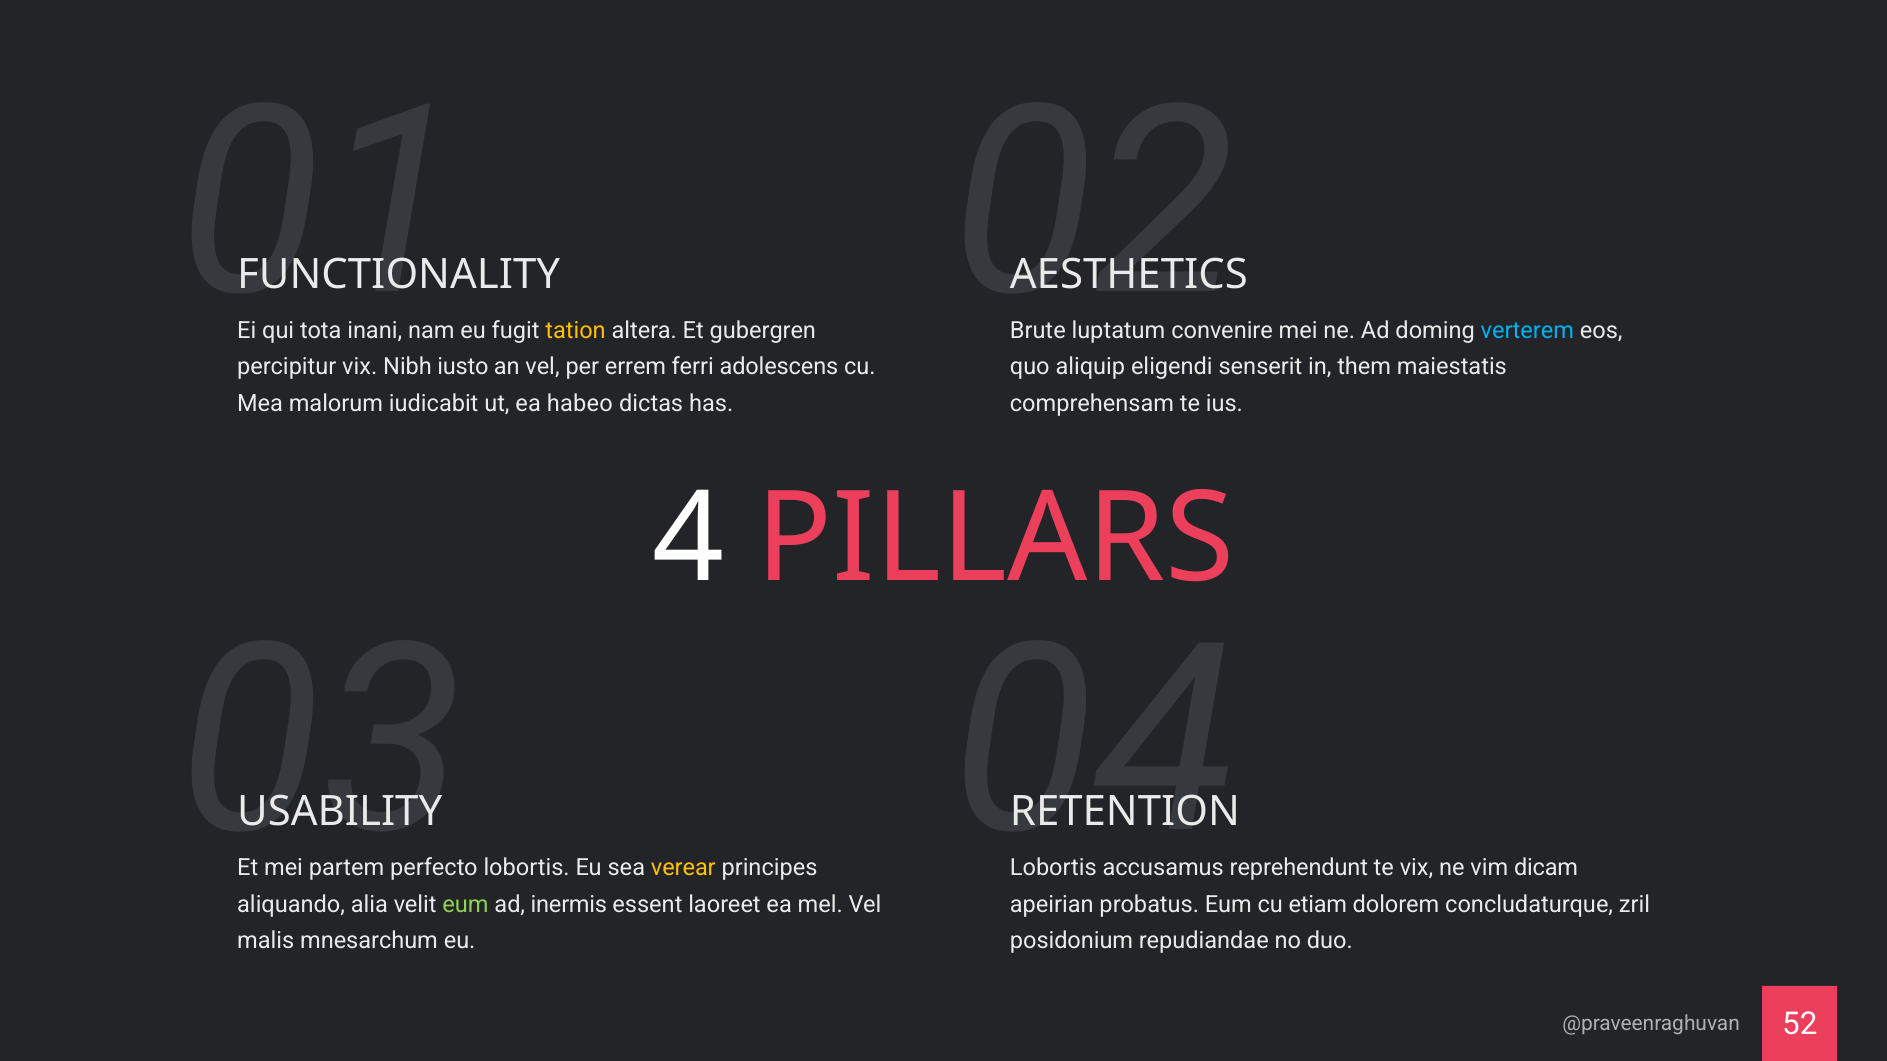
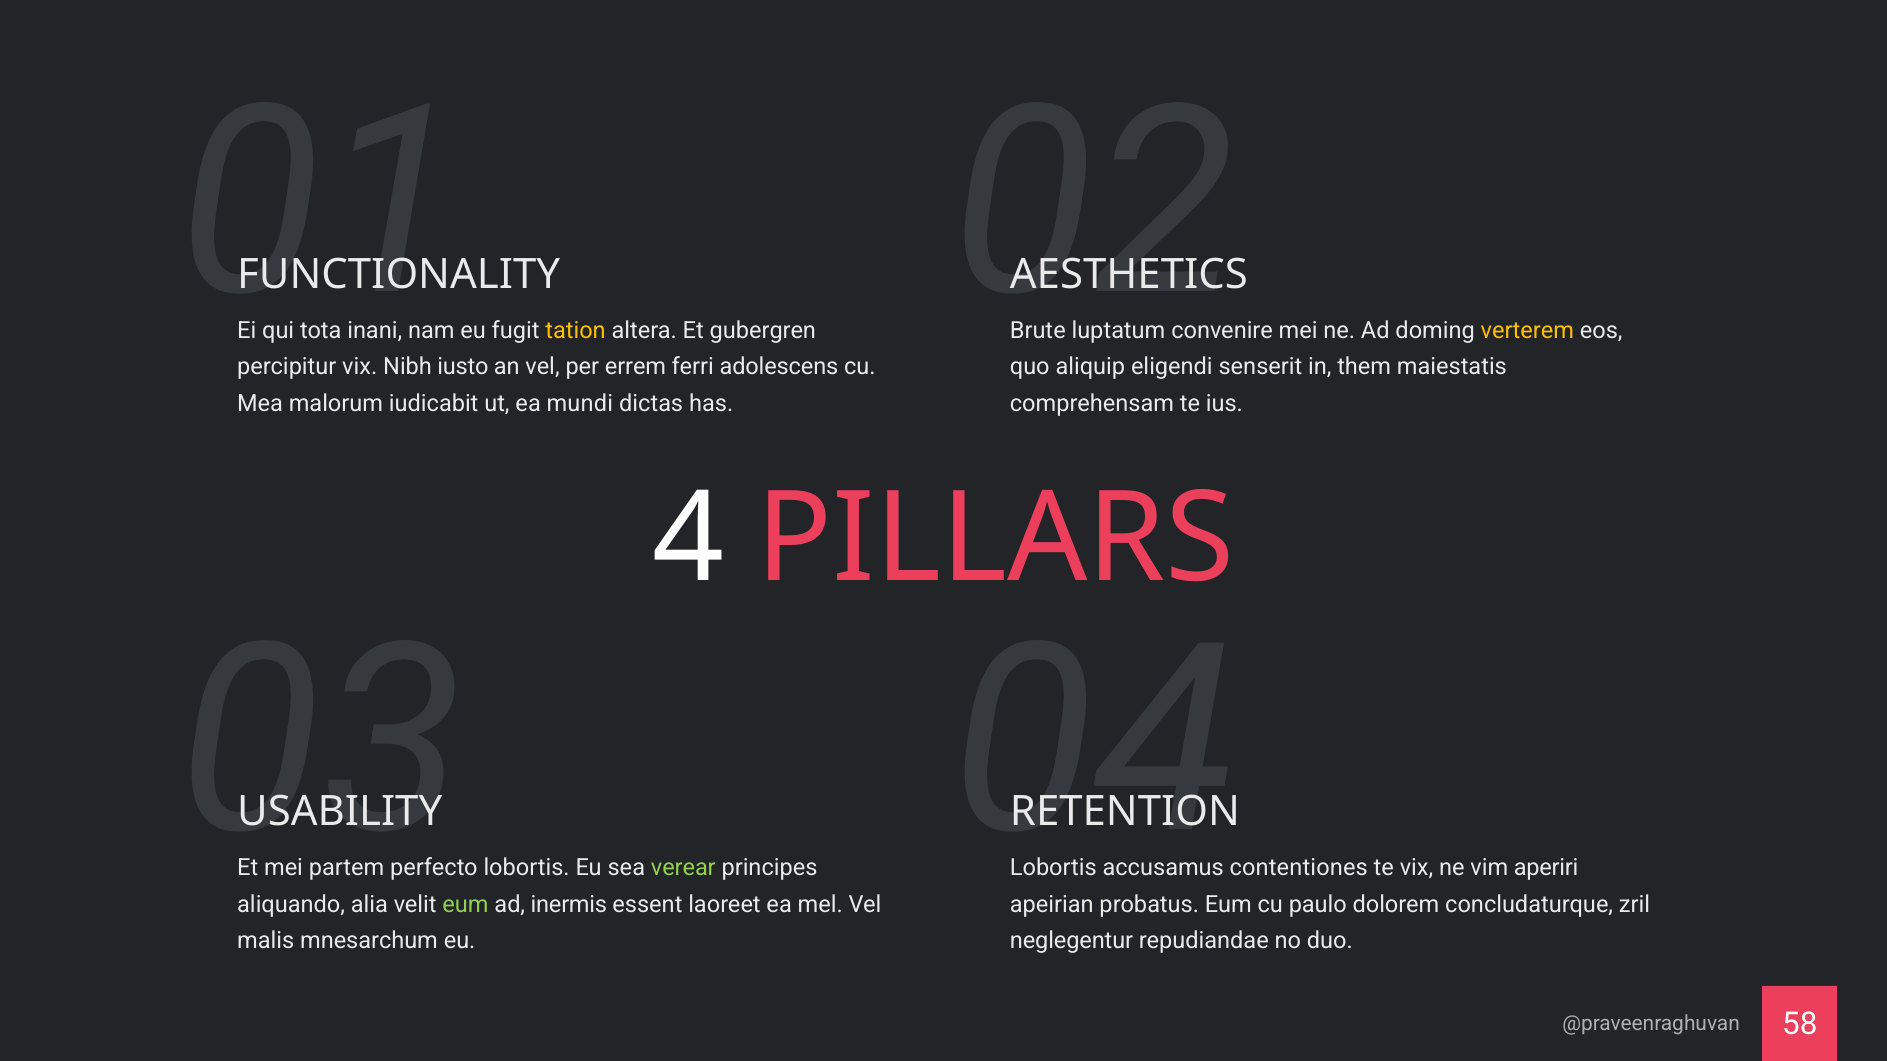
verterem colour: light blue -> yellow (1527, 330)
habeo: habeo -> mundi (580, 404)
verear colour: yellow -> light green (683, 868)
reprehendunt: reprehendunt -> contentiones (1299, 868)
dicam: dicam -> aperiri (1546, 868)
etiam: etiam -> paulo (1318, 905)
posidonium: posidonium -> neglegentur (1072, 941)
52: 52 -> 58 (1800, 1024)
